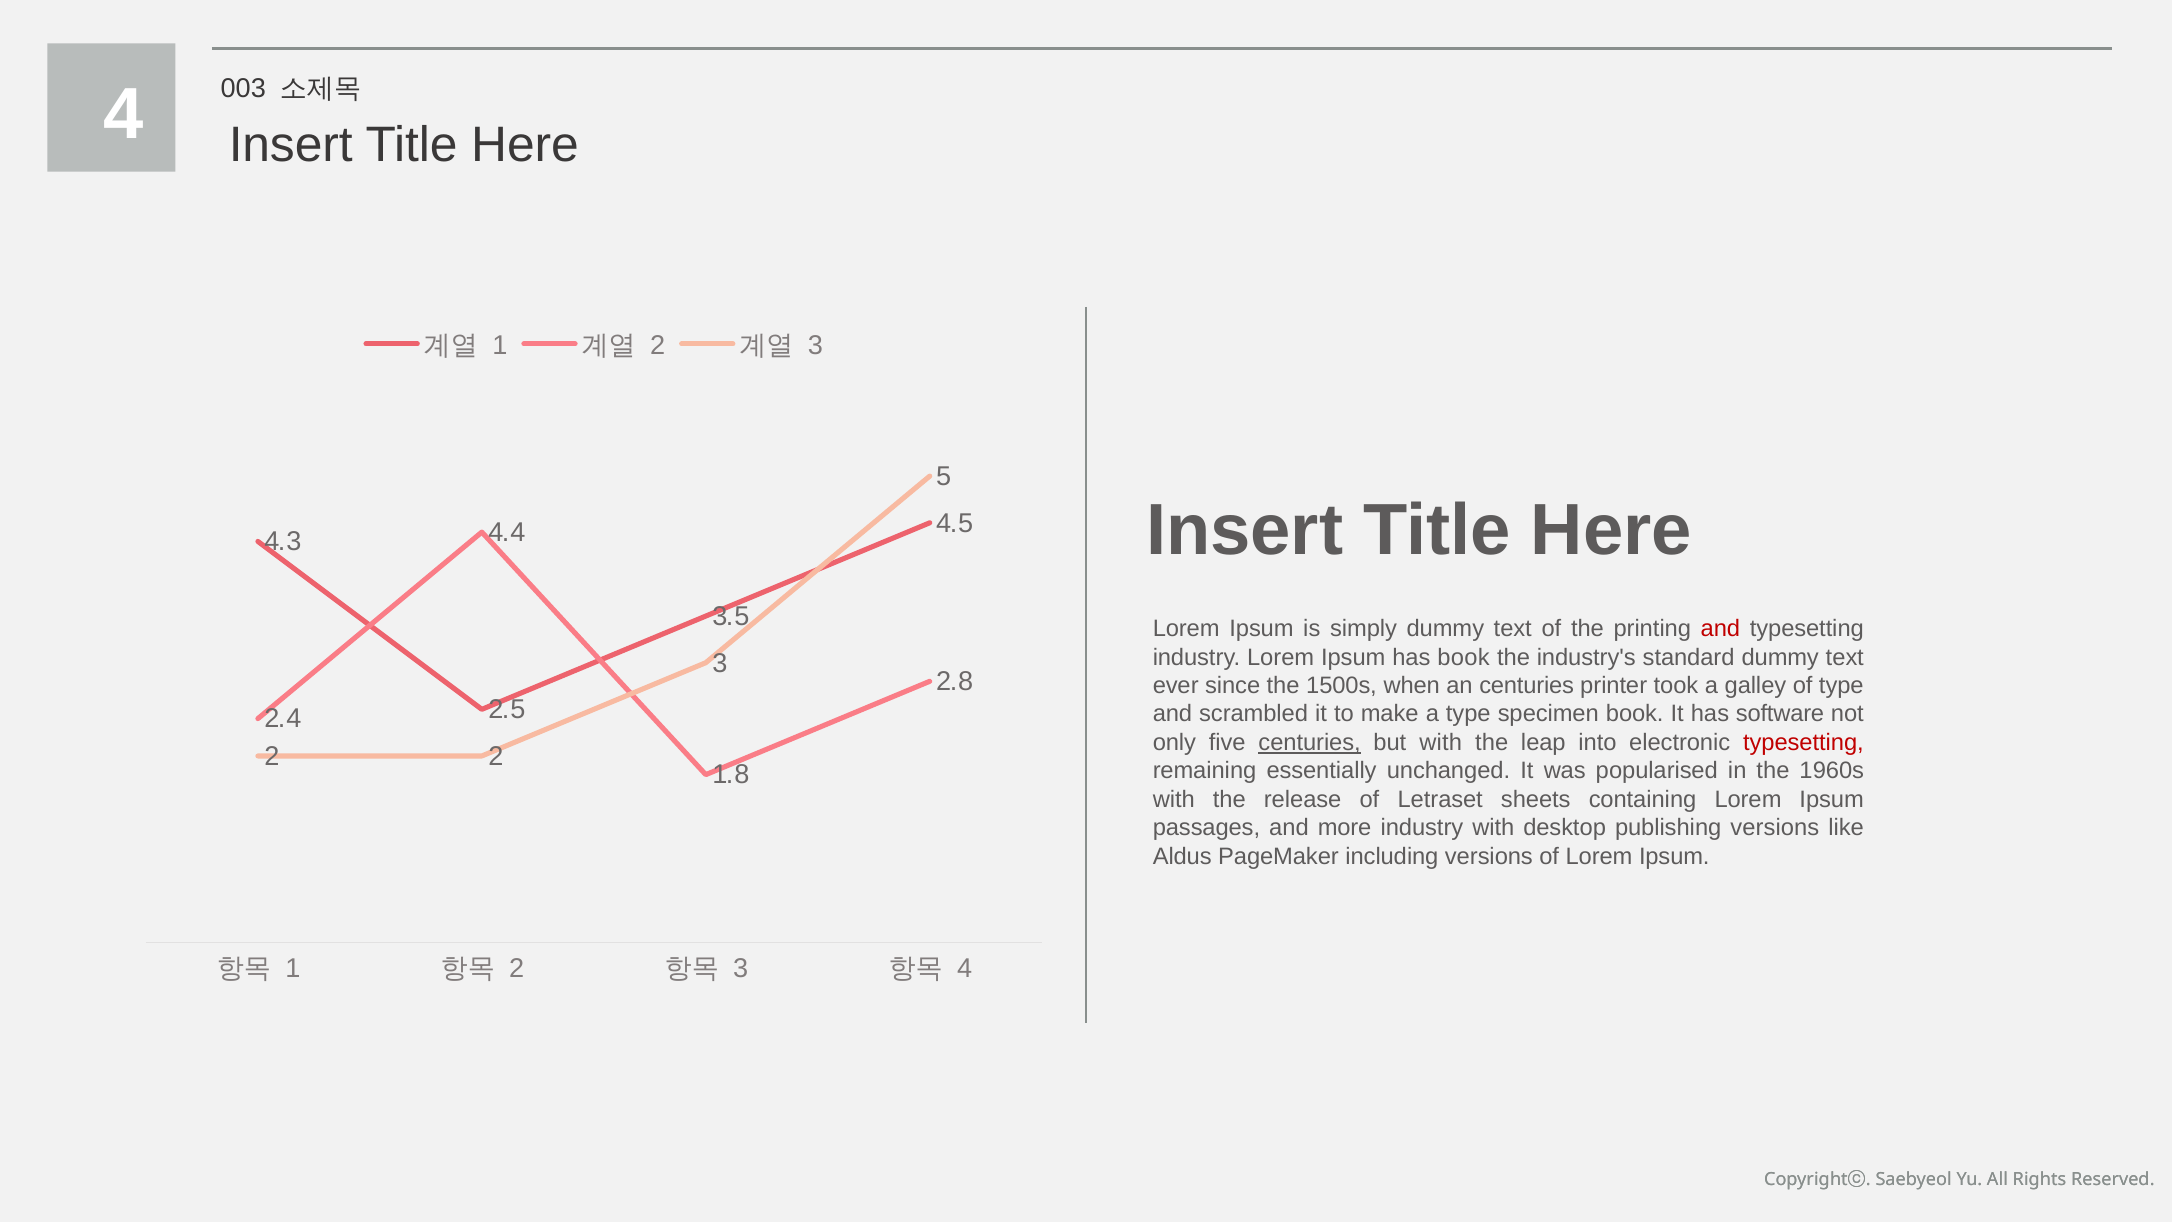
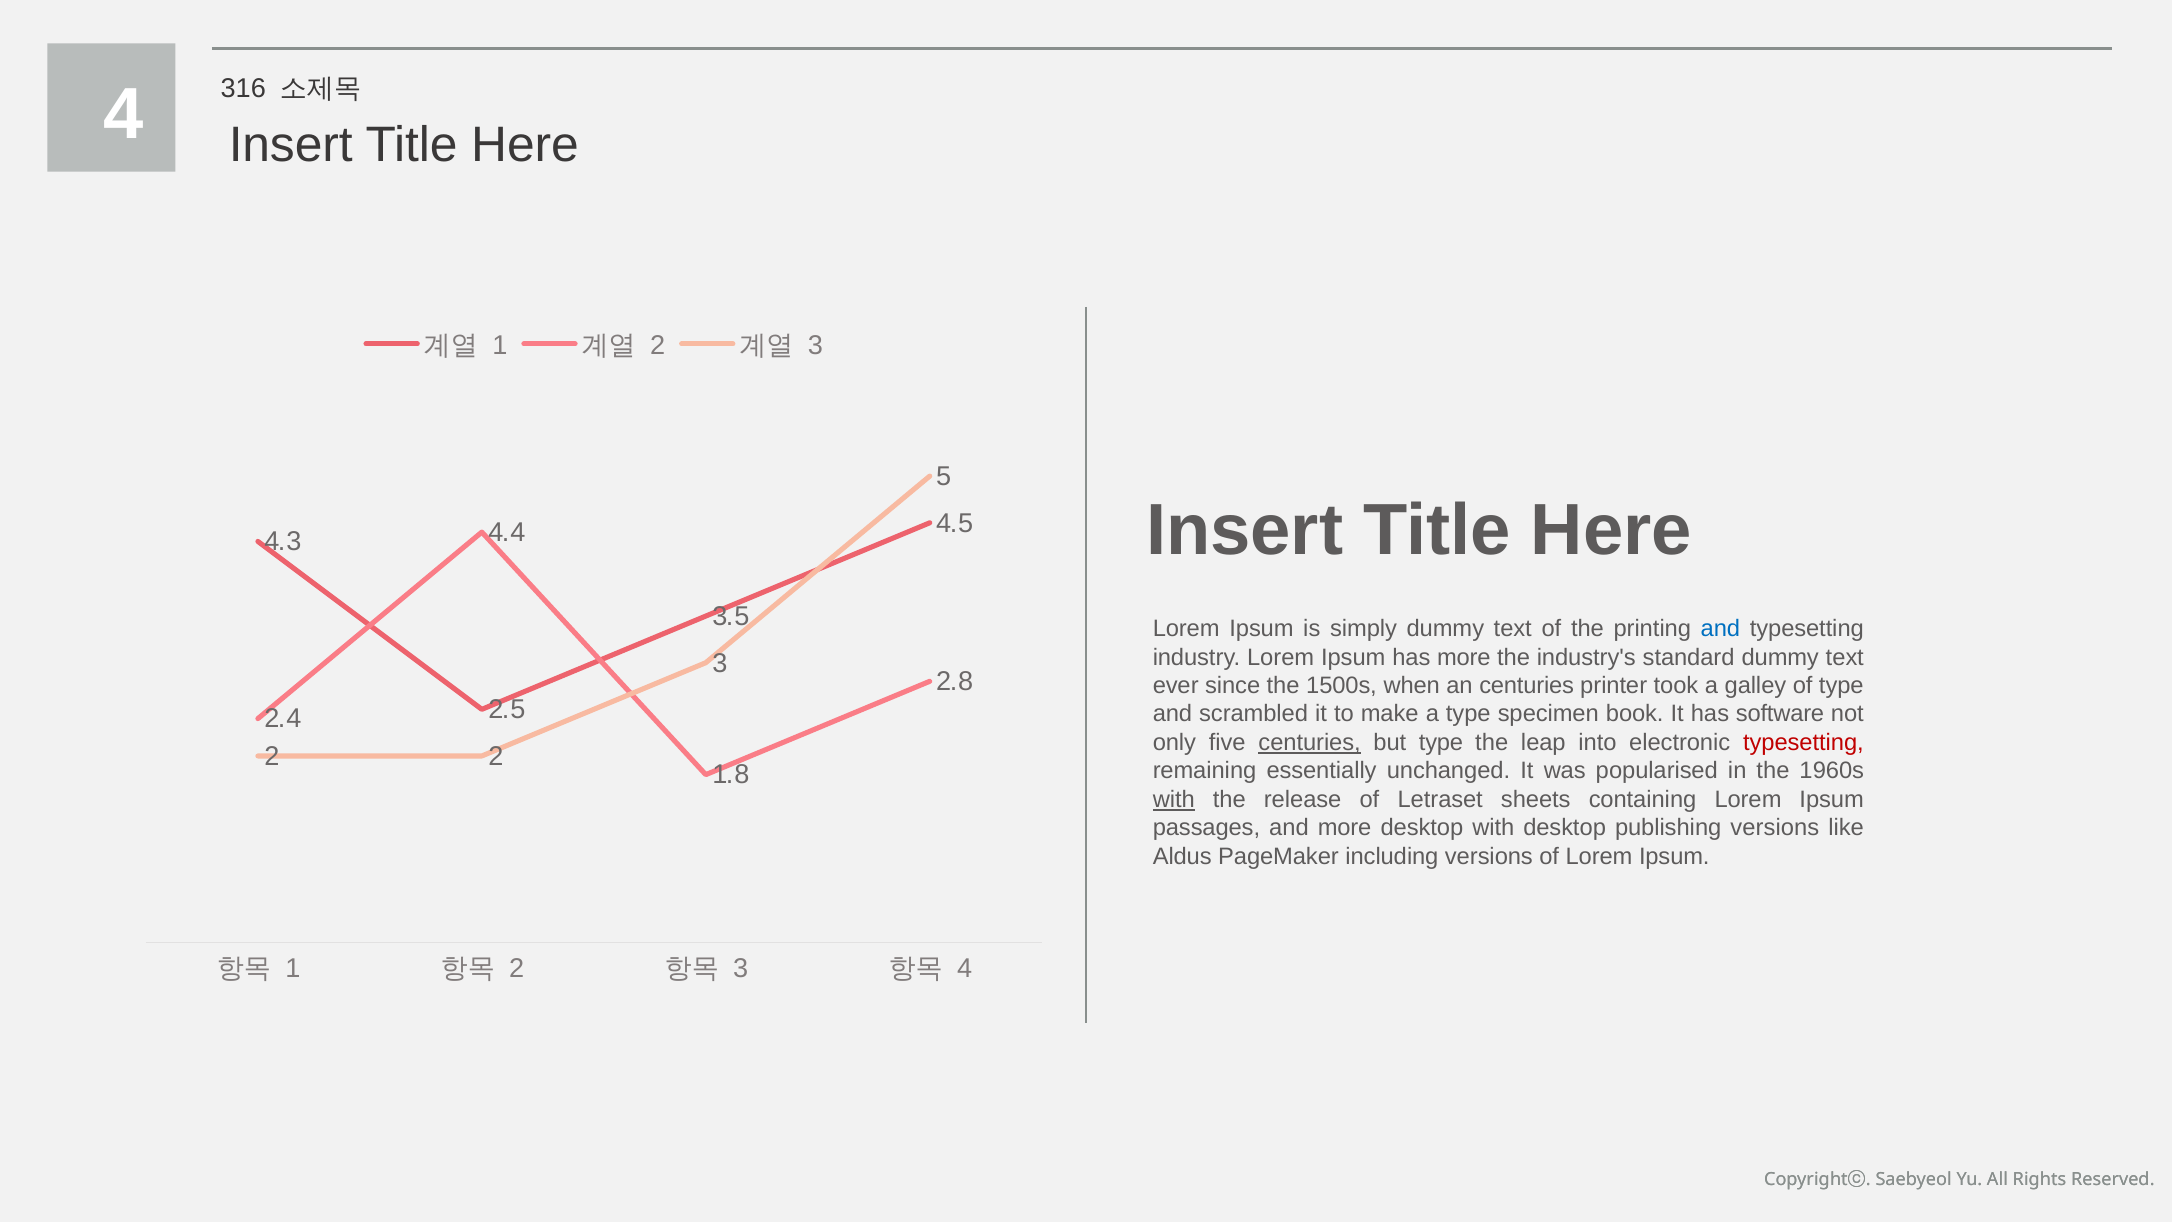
003: 003 -> 316 (243, 89)
and colour: red -> blue (1720, 629)
has book: book -> more (1464, 657)
but with: with -> type (1441, 742)
with underline: none -> present (1174, 799)
more industry: industry -> desktop (1422, 828)
